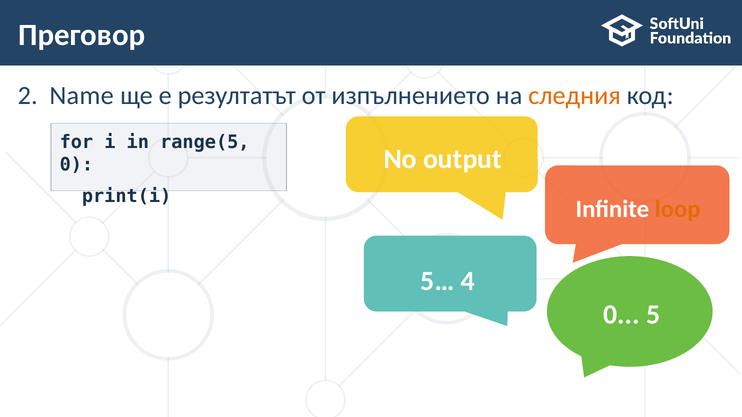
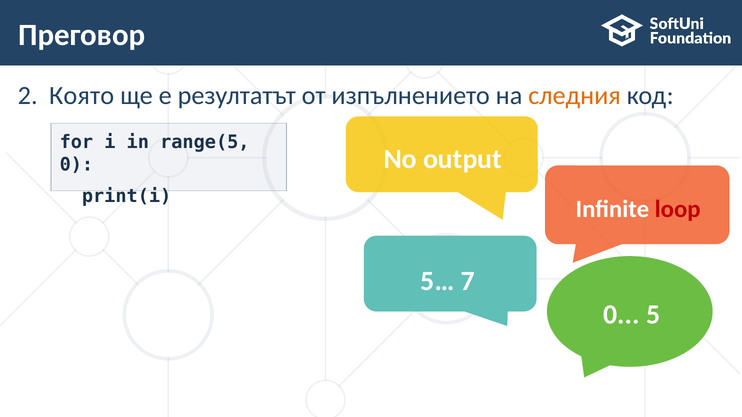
Name: Name -> Която (82, 96)
loop colour: orange -> red (678, 209)
4: 4 -> 7 (468, 281)
